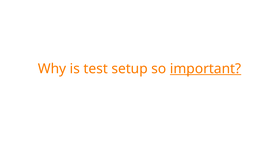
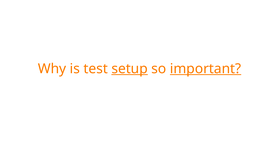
setup underline: none -> present (130, 69)
